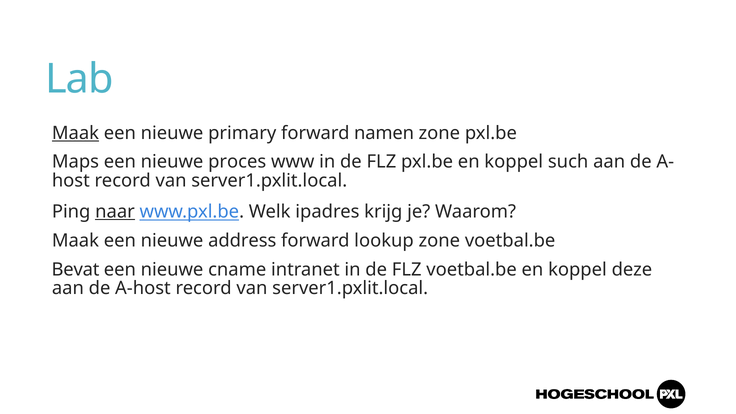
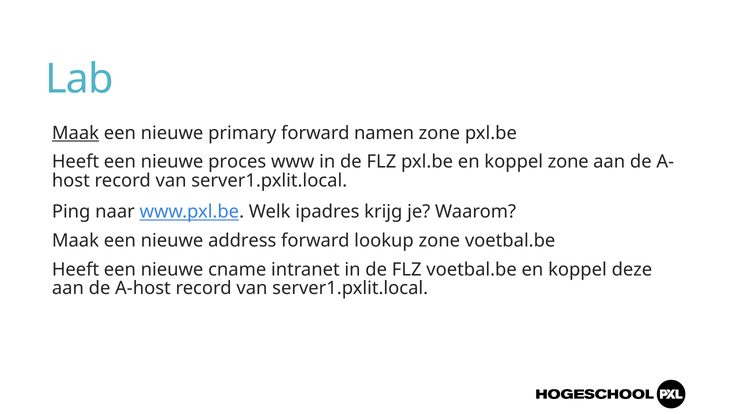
Maps: Maps -> Heeft (75, 162)
koppel such: such -> zone (568, 162)
naar underline: present -> none (115, 211)
Bevat: Bevat -> Heeft (75, 270)
